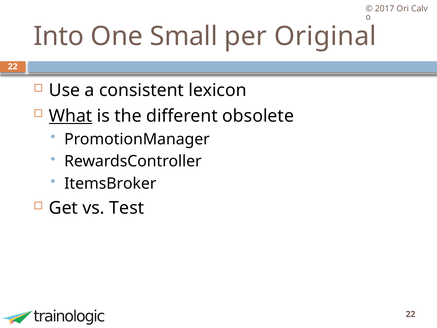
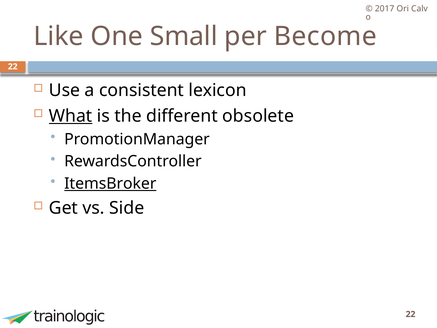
Into: Into -> Like (59, 36)
Original: Original -> Become (325, 36)
ItemsBroker underline: none -> present (110, 184)
Test: Test -> Side (127, 208)
